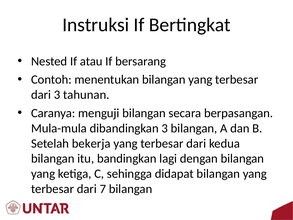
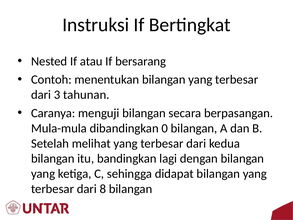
dibandingkan 3: 3 -> 0 (165, 128)
bekerja: bekerja -> melihat (91, 143)
7: 7 -> 8 (103, 189)
